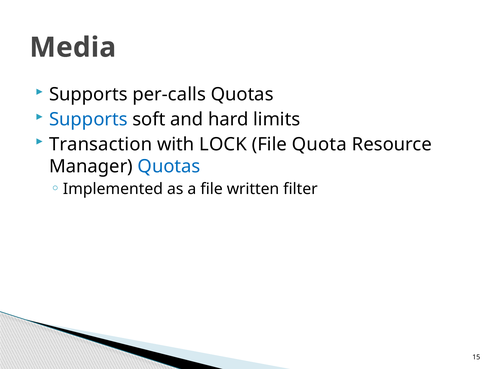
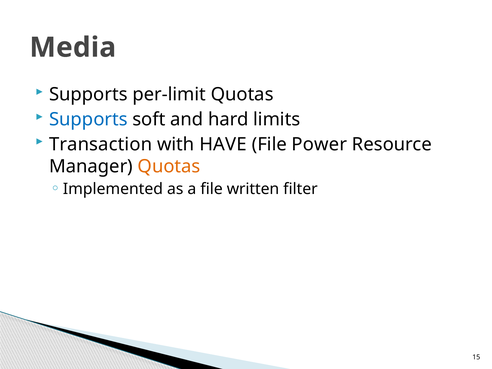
per-calls: per-calls -> per-limit (169, 94)
LOCK: LOCK -> HAVE (223, 144)
Quota: Quota -> Power (319, 144)
Quotas colour: blue -> orange (169, 166)
